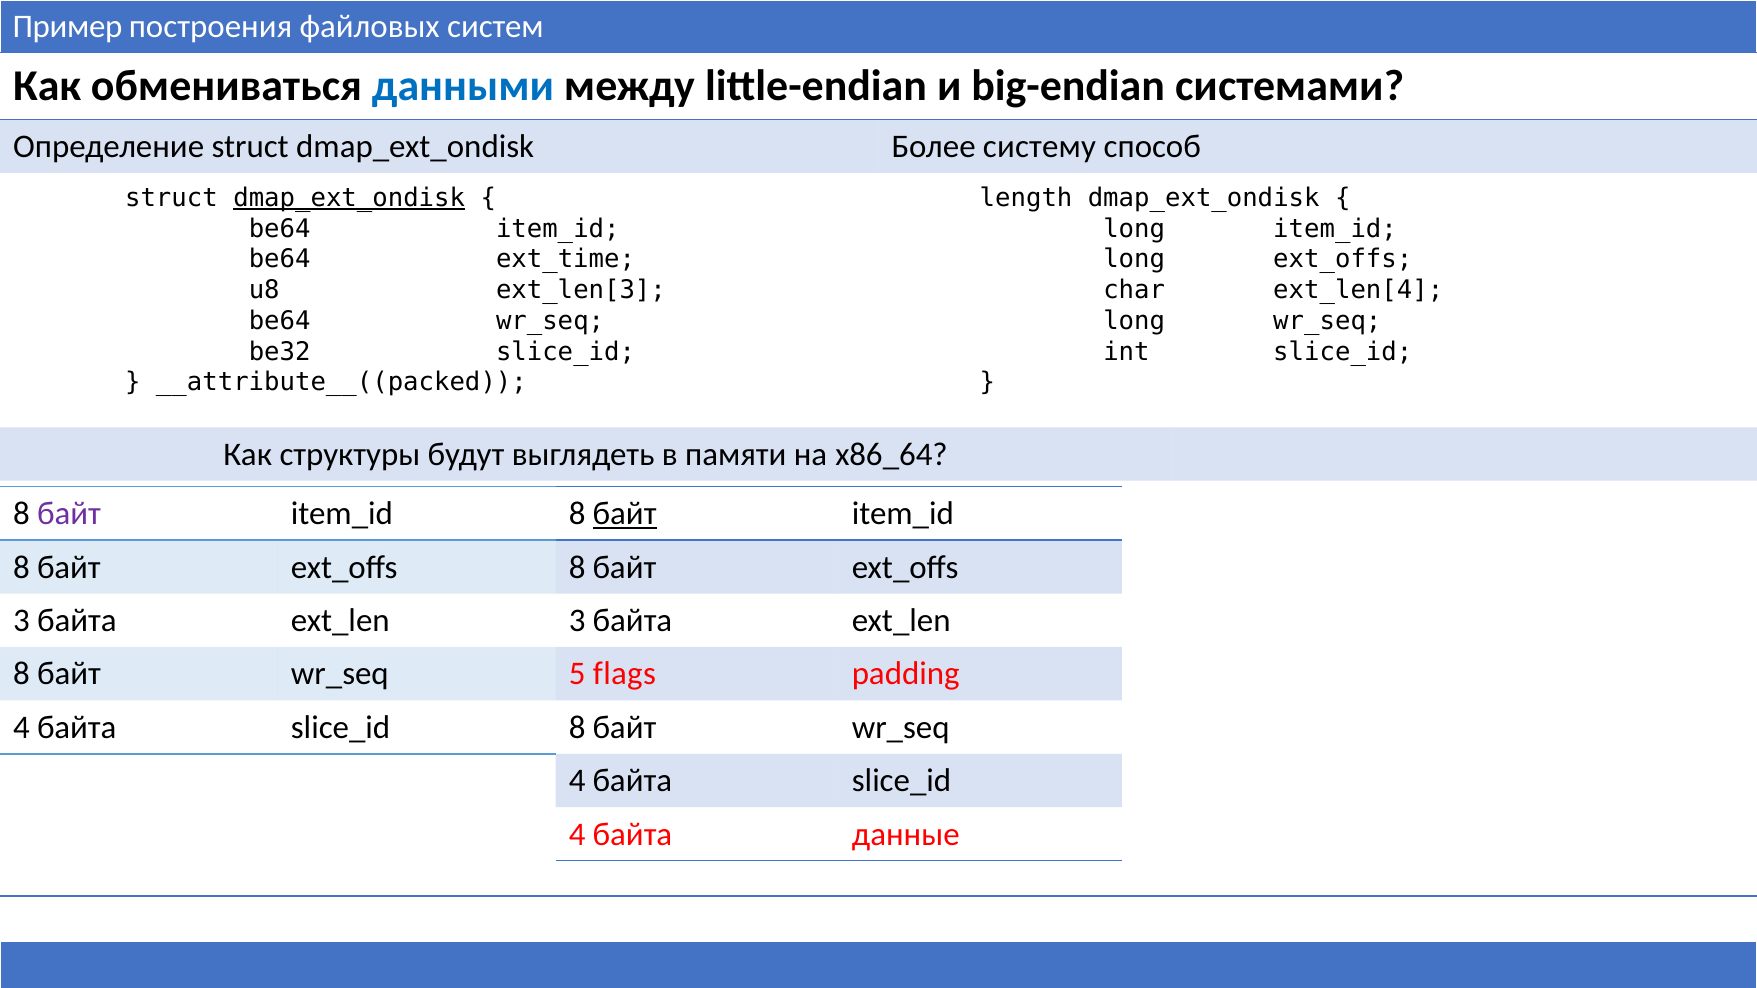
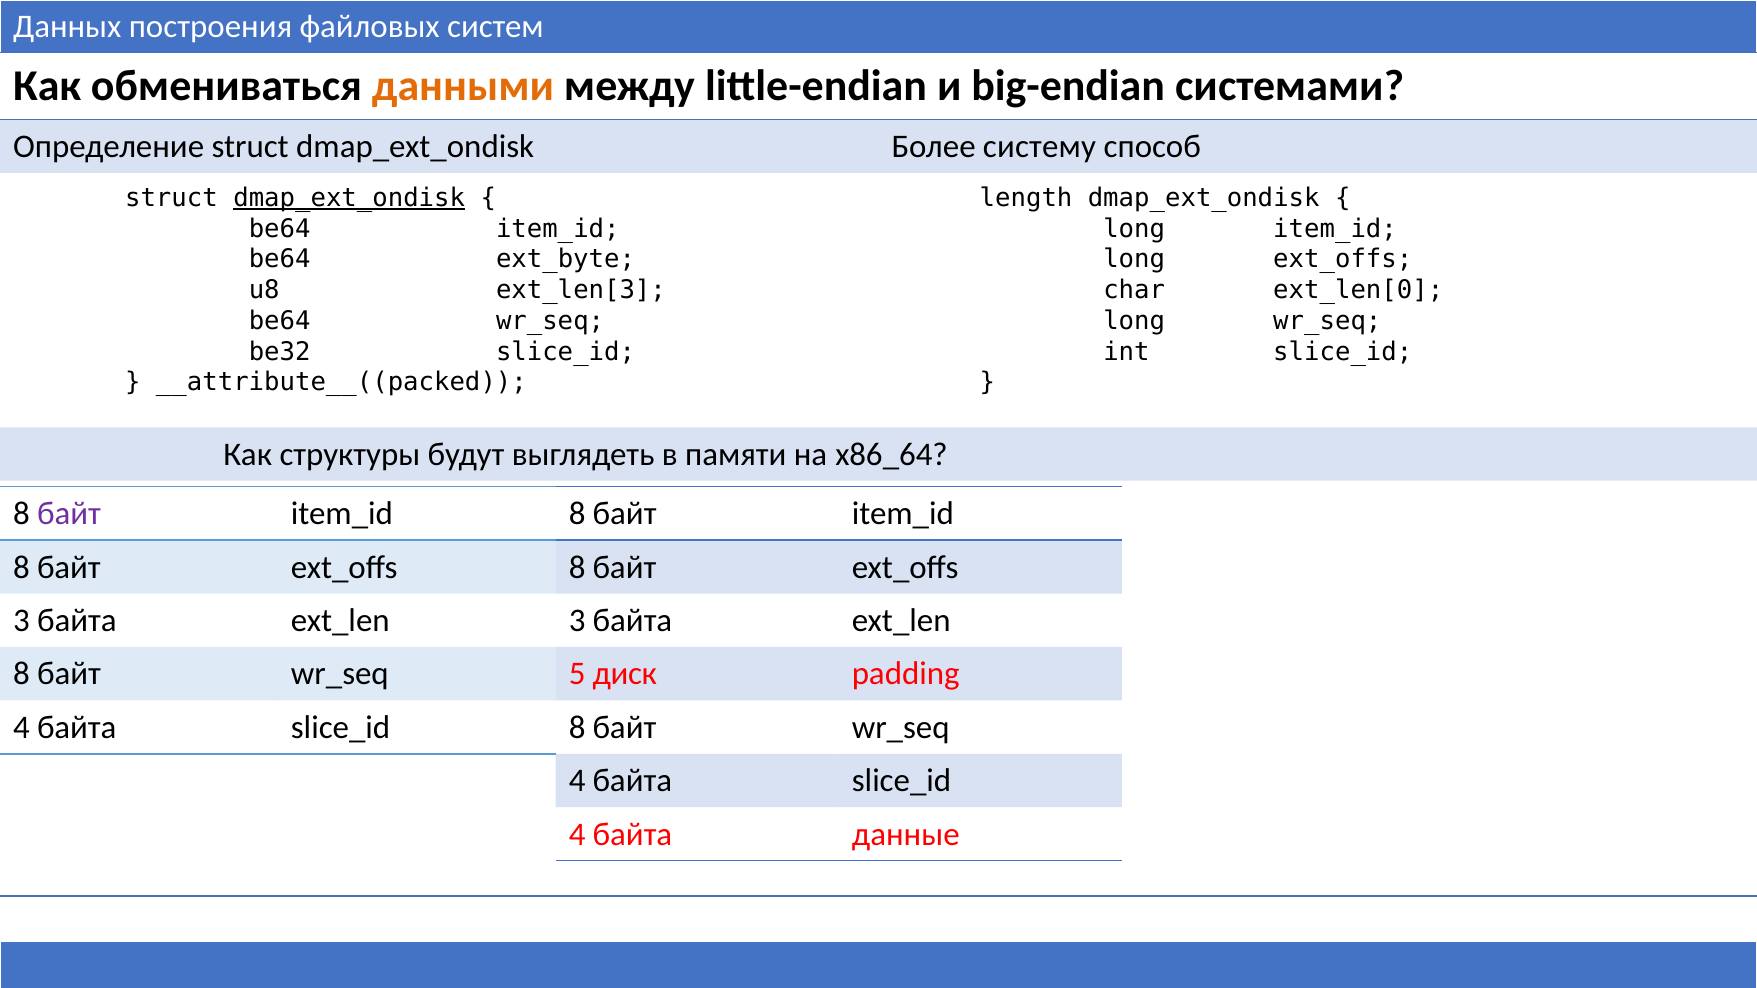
Пример: Пример -> Данных (67, 27)
данными colour: blue -> orange (463, 87)
ext_time: ext_time -> ext_byte (566, 260)
ext_len[4: ext_len[4 -> ext_len[0 (1358, 290)
байт underline: present -> none (625, 514)
flags: flags -> диск (625, 674)
